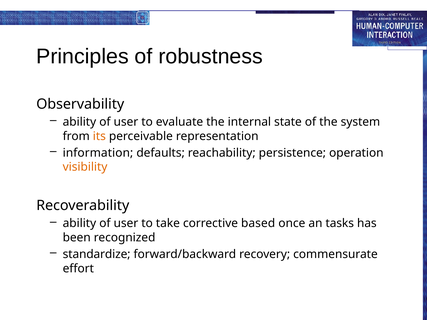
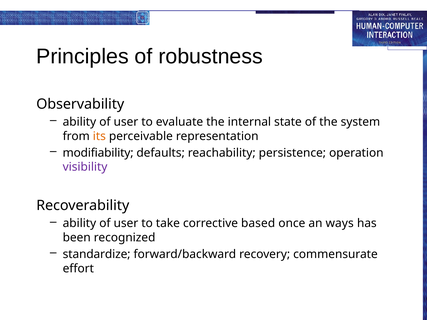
information: information -> modifiability (98, 153)
visibility colour: orange -> purple (85, 167)
tasks: tasks -> ways (340, 224)
